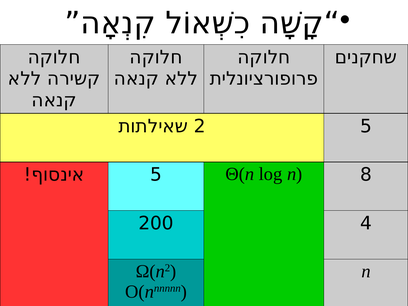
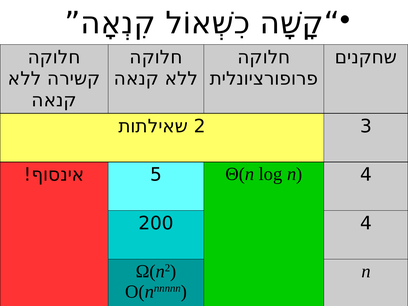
5: 5 -> 3 (366, 126)
n 8: 8 -> 4 (366, 175)
